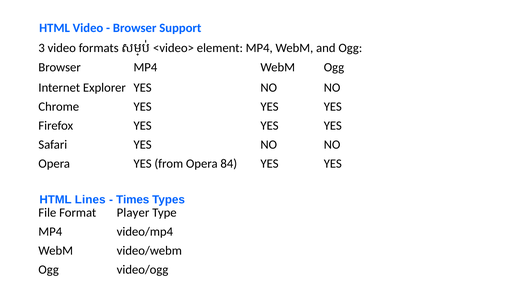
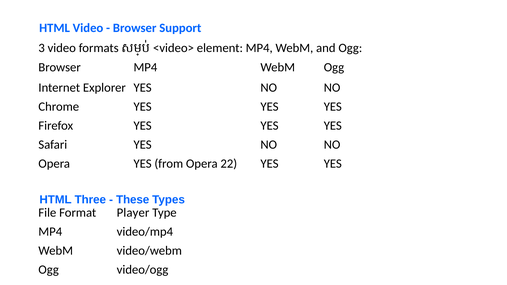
84: 84 -> 22 (229, 164)
Lines: Lines -> Three (90, 200)
Times: Times -> These (133, 200)
